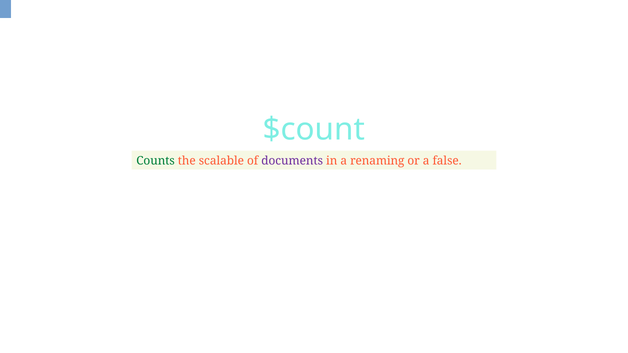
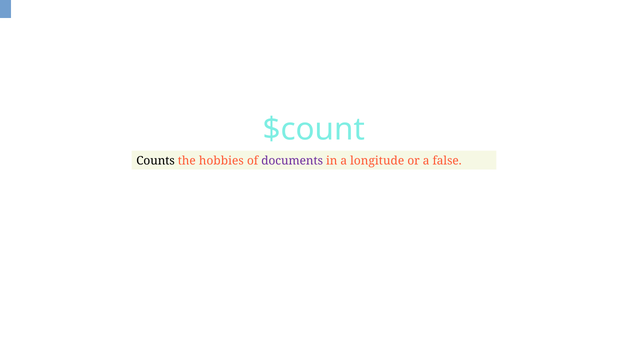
Counts colour: green -> black (156, 161)
scalable: scalable -> hobbies (221, 161)
renaming: renaming -> longitude (377, 161)
